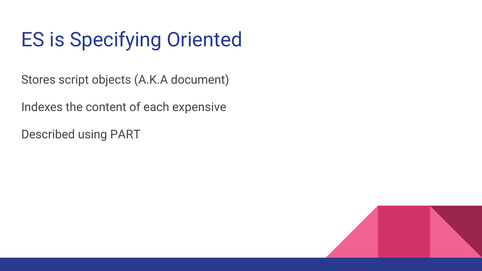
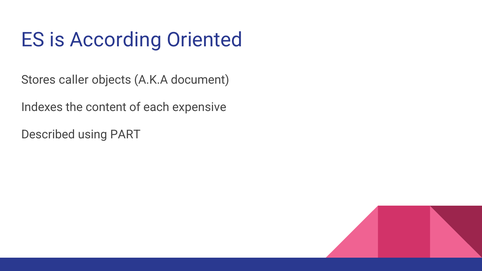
Specifying: Specifying -> According (116, 40)
script: script -> caller (74, 80)
